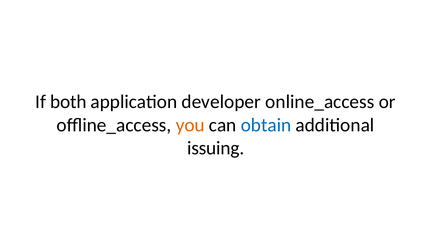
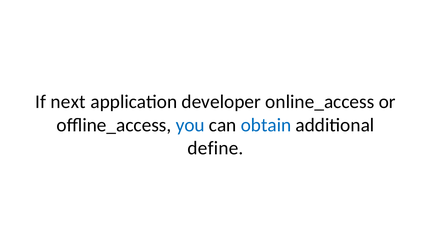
both: both -> next (68, 102)
you colour: orange -> blue (190, 125)
issuing: issuing -> define (216, 148)
